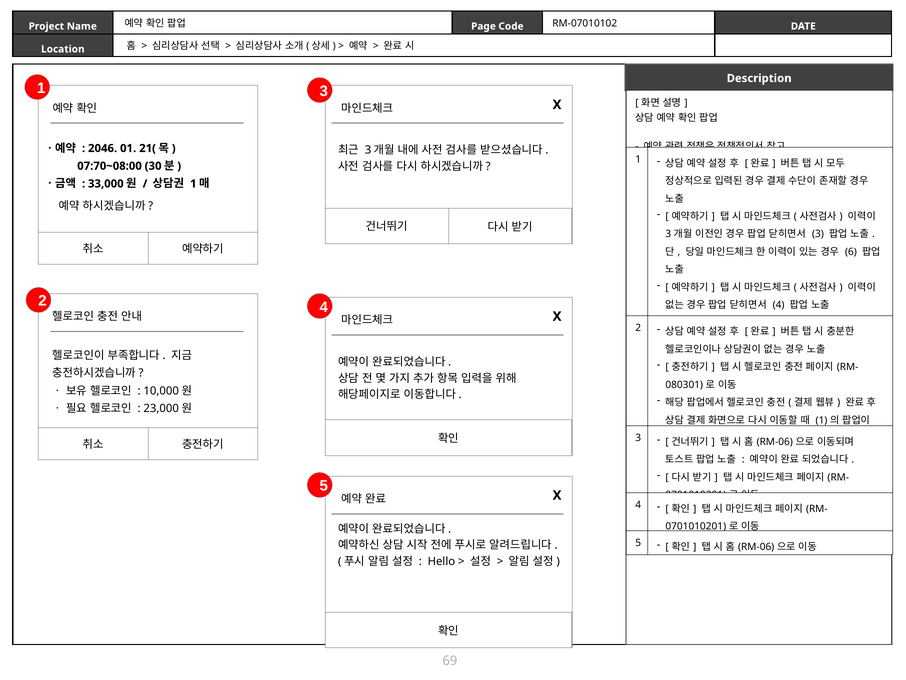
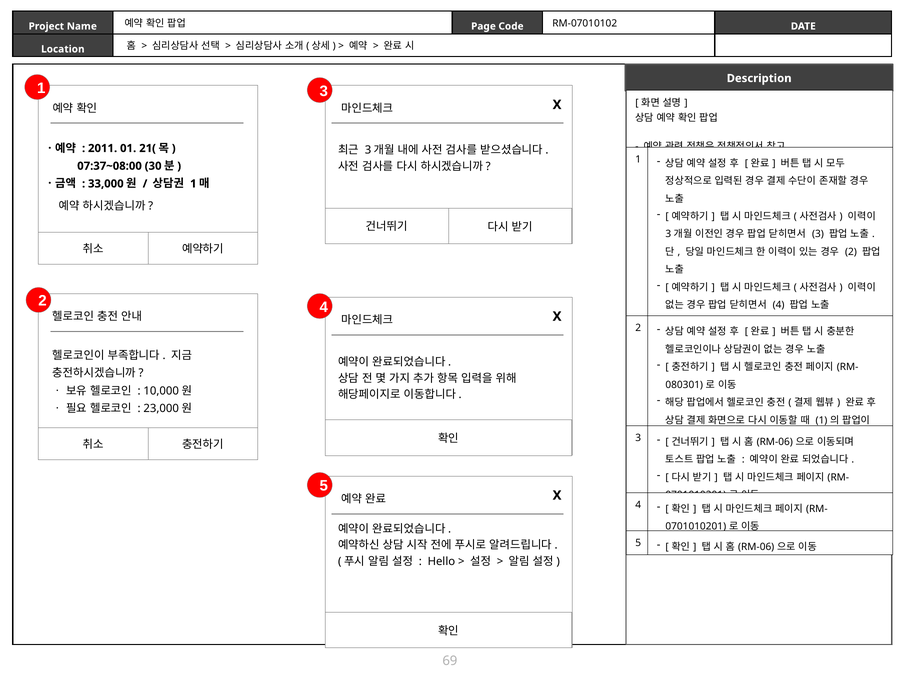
2046: 2046 -> 2011 (103, 148)
07:70~08:00: 07:70~08:00 -> 07:37~08:00 (110, 166)
6: 6 -> 2 (851, 252)
